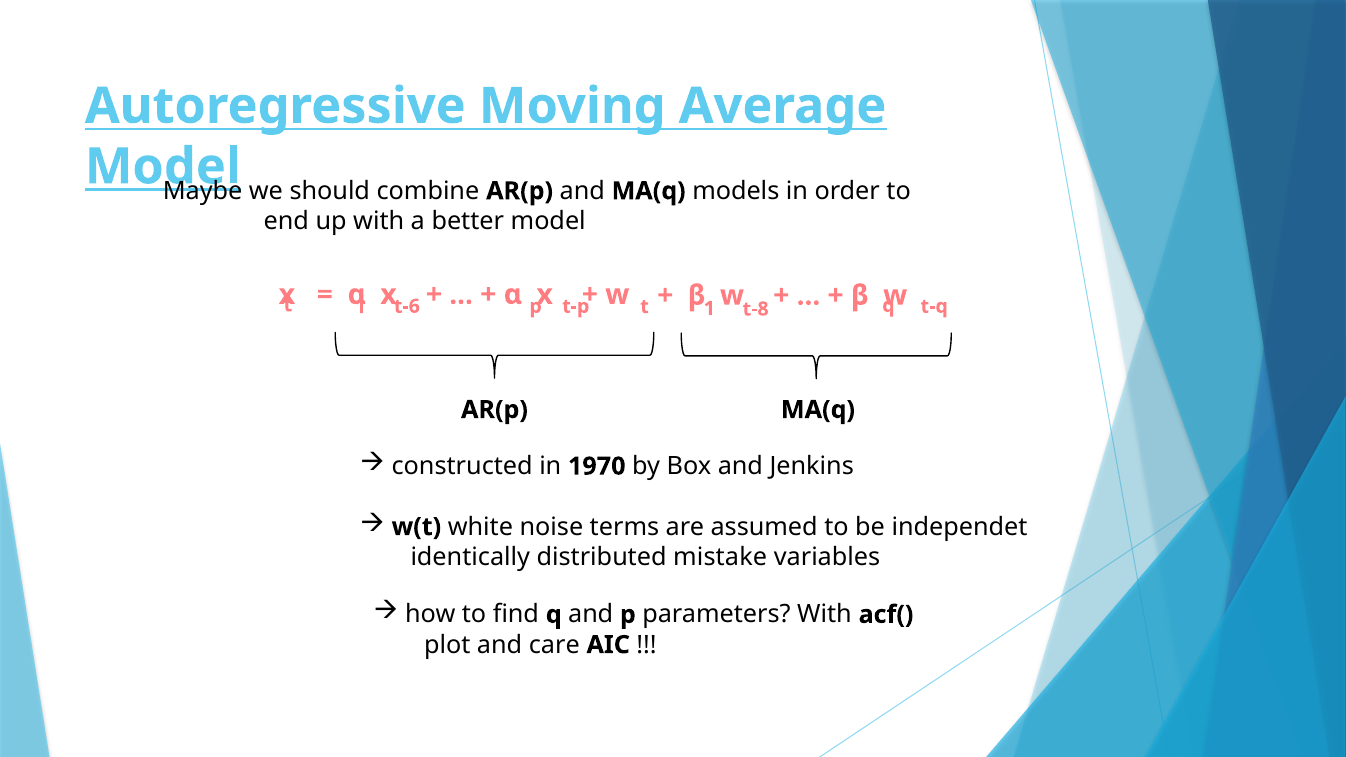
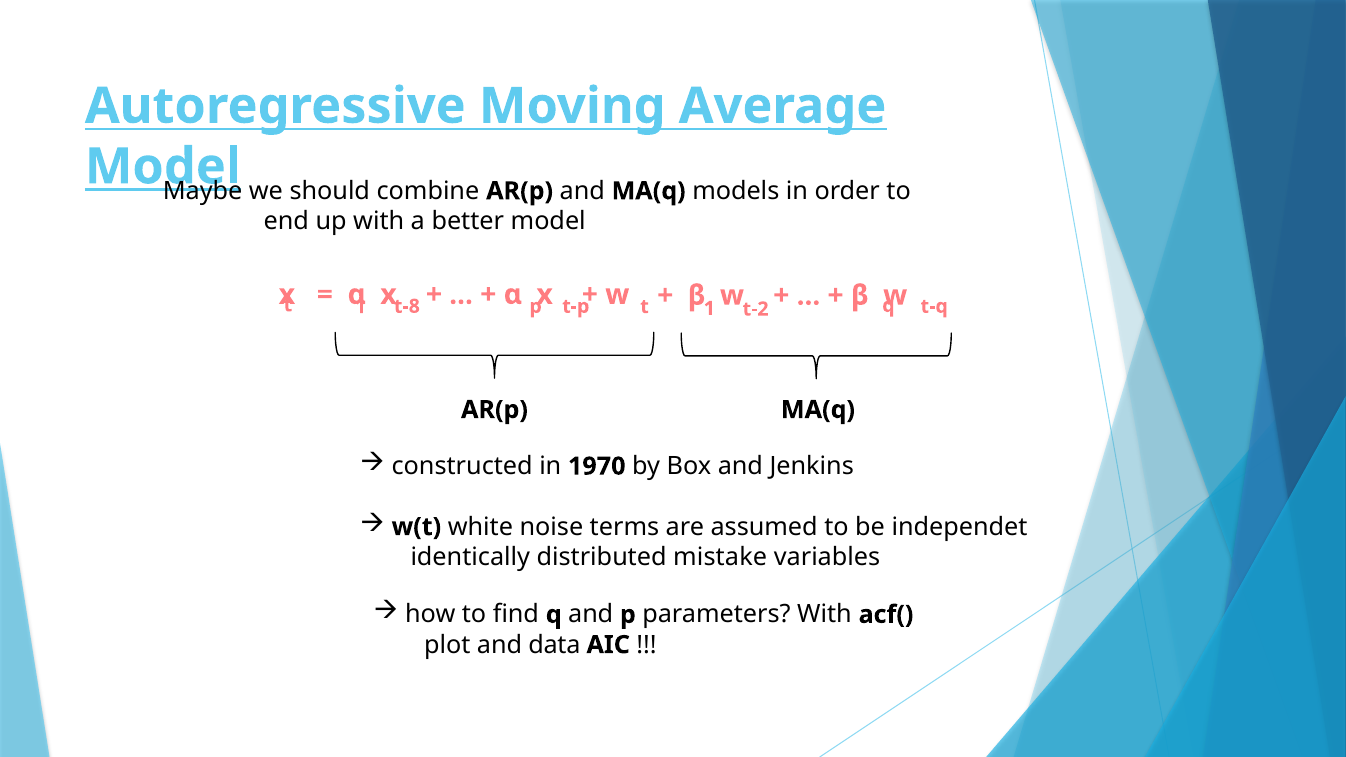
t-6: t-6 -> t-8 (407, 306)
t-8: t-8 -> t-2 (756, 309)
care: care -> data (554, 645)
